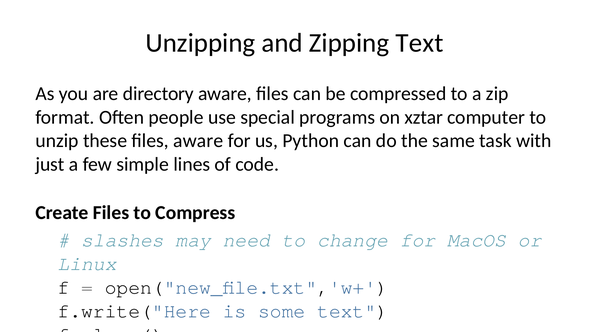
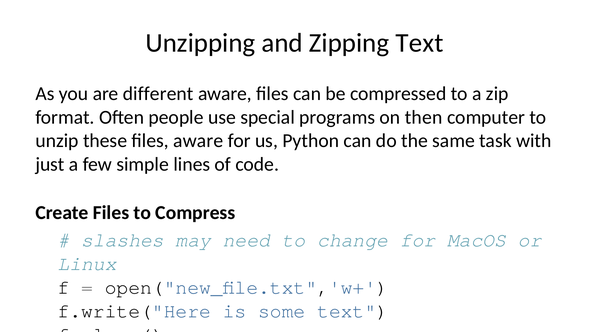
are directory: directory -> different (158, 94)
on xztar: xztar -> then (424, 117)
